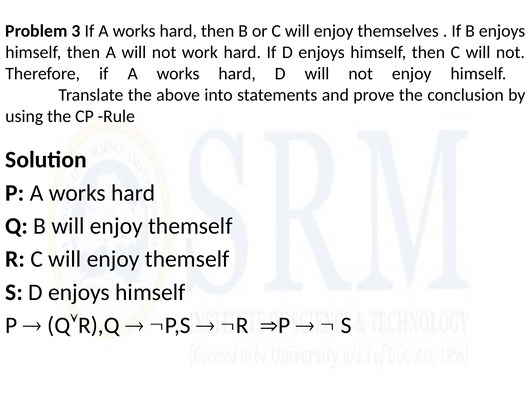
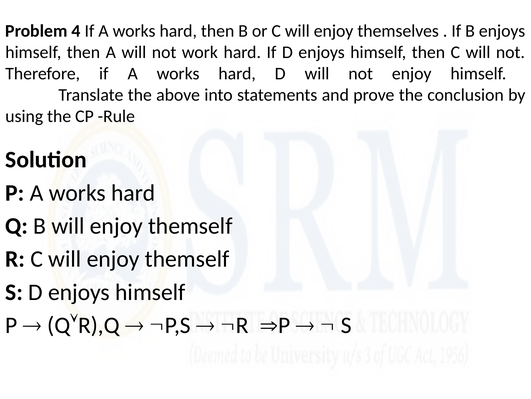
3: 3 -> 4 (76, 31)
